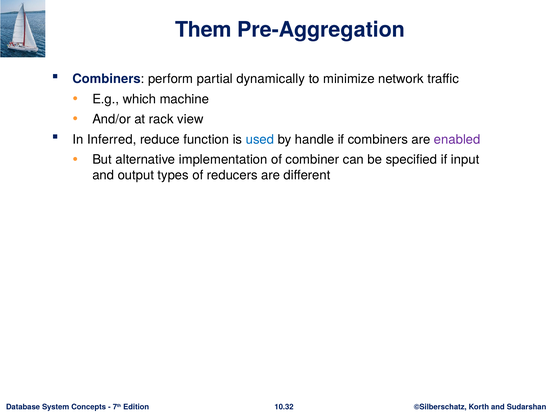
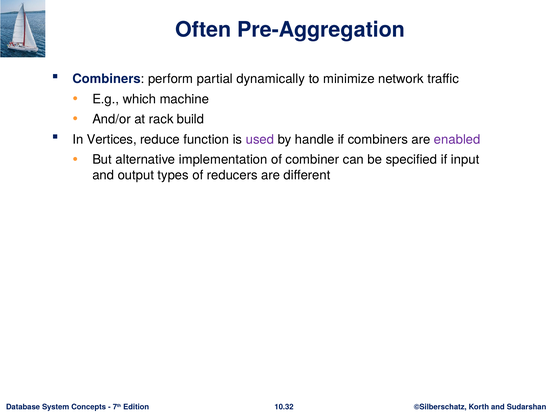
Them: Them -> Often (203, 30)
view: view -> build (190, 119)
Inferred: Inferred -> Vertices (112, 139)
used colour: blue -> purple (260, 139)
